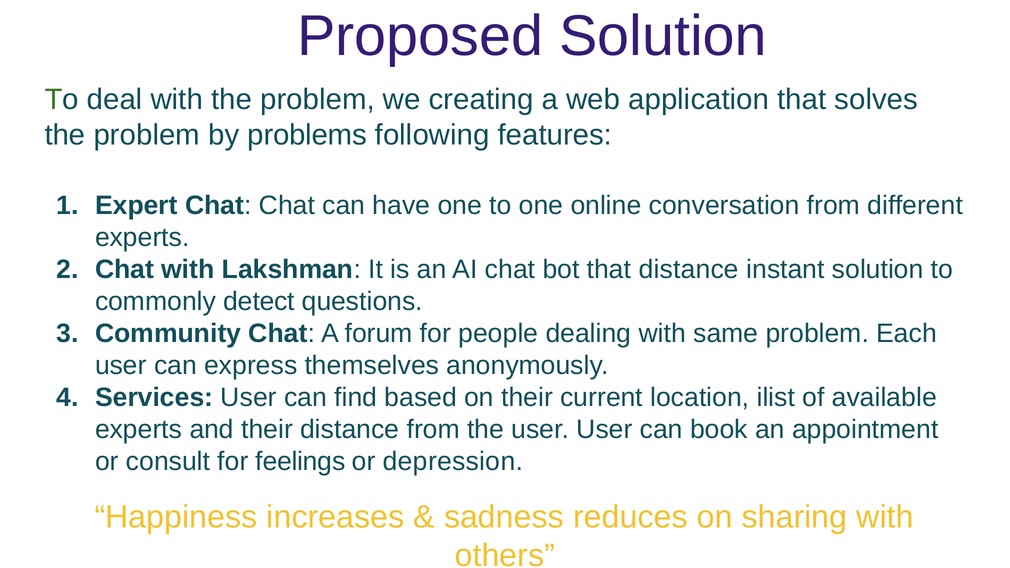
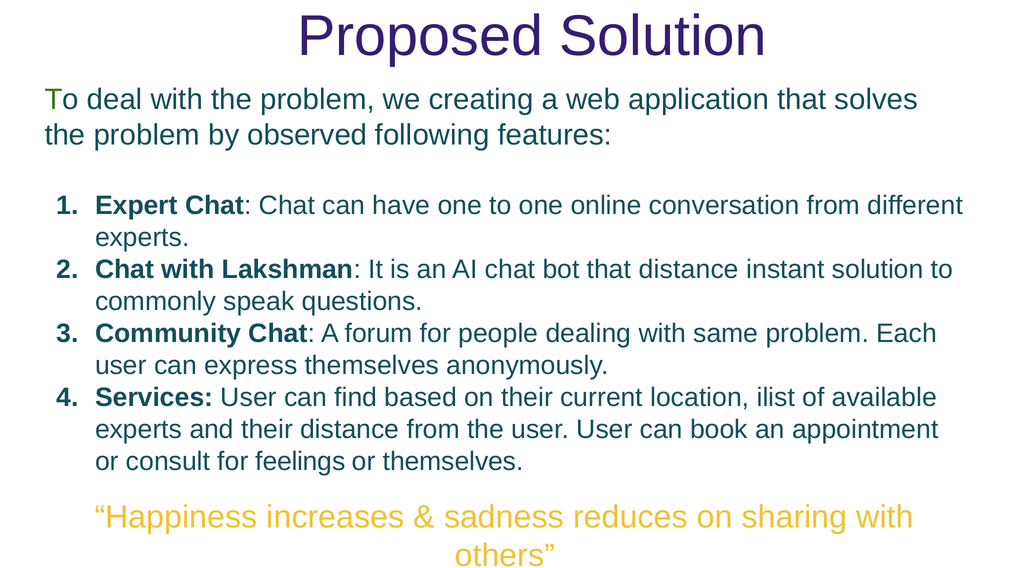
problems: problems -> observed (307, 135)
detect: detect -> speak (259, 301)
or depression: depression -> themselves (453, 461)
